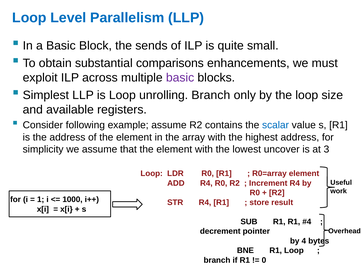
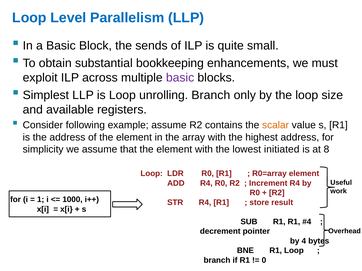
comparisons: comparisons -> bookkeeping (170, 63)
scalar colour: blue -> orange (276, 125)
uncover: uncover -> initiated (282, 150)
3: 3 -> 8 (326, 150)
